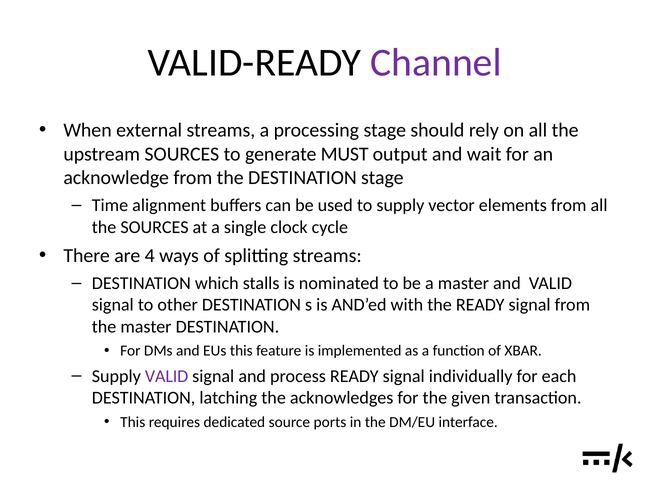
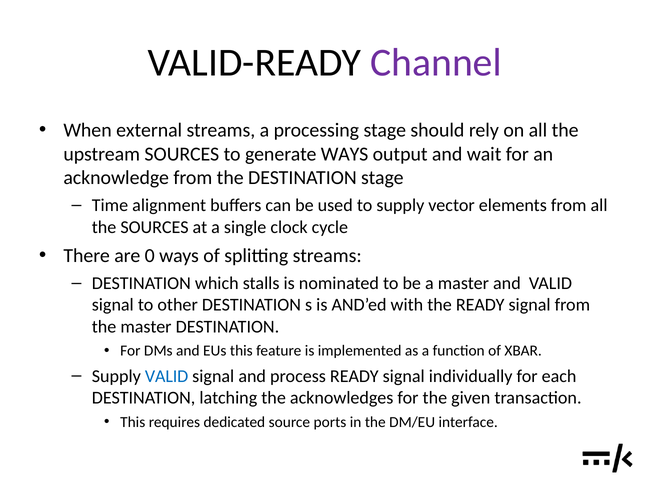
generate MUST: MUST -> WAYS (345, 154)
4: 4 -> 0 (150, 256)
VALID colour: purple -> blue (167, 377)
